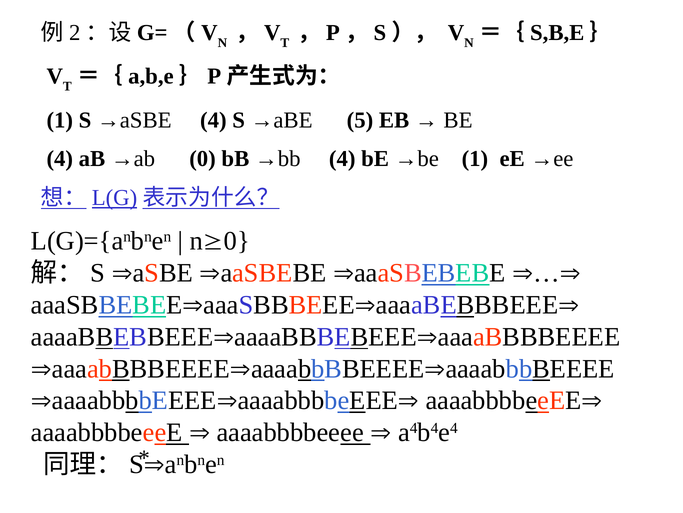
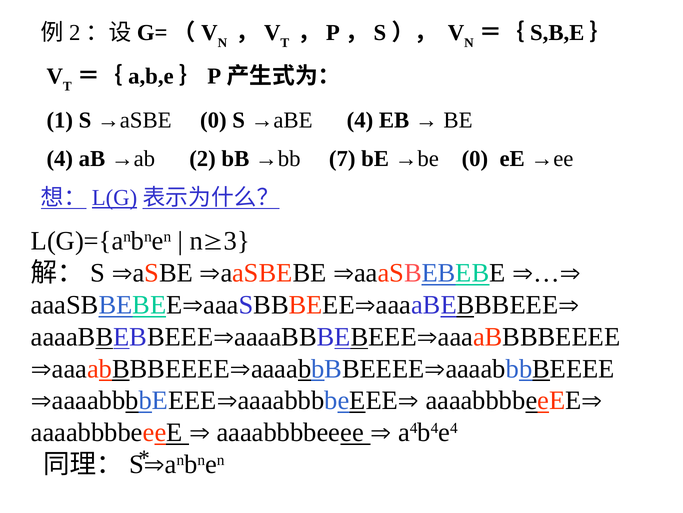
→aSBE 4: 4 -> 0 (213, 120)
→aBE 5: 5 -> 4 (360, 120)
→ab 0: 0 -> 2 (203, 159)
→bb 4: 4 -> 7 (342, 159)
→be 1: 1 -> 0 (475, 159)
0: 0 -> 3 (237, 241)
